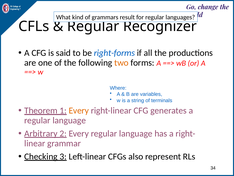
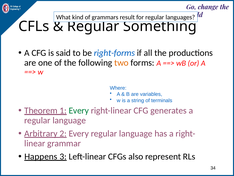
Recognizer: Recognizer -> Something (160, 26)
Every colour: orange -> green (79, 110)
Checking: Checking -> Happens (41, 156)
